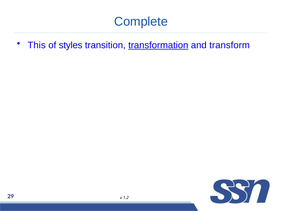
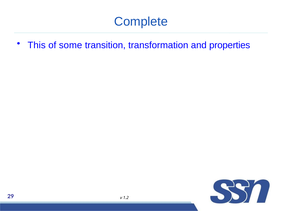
styles: styles -> some (71, 45)
transformation underline: present -> none (158, 45)
transform: transform -> properties (230, 45)
